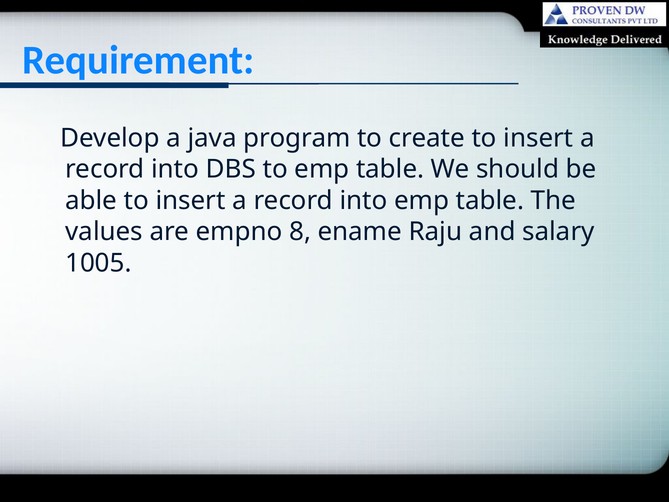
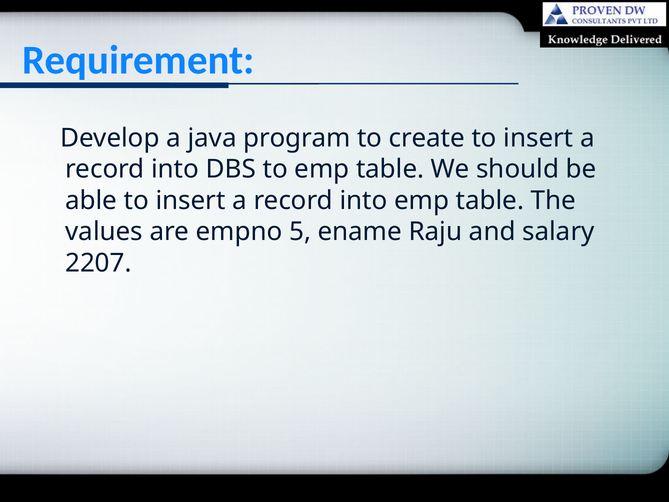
8: 8 -> 5 (300, 232)
1005: 1005 -> 2207 (98, 263)
